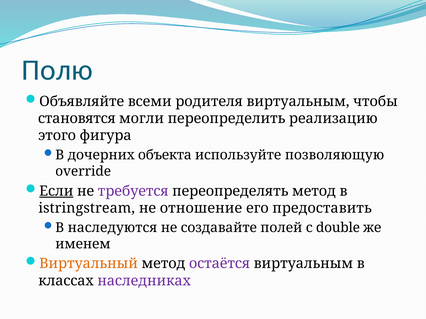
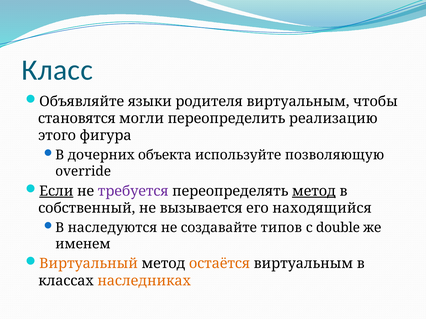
Полю: Полю -> Класс (57, 70)
всеми: всеми -> языки (150, 102)
метод underline: none -> present (314, 191)
istringstream: istringstream -> собственный (87, 208)
отношение: отношение -> вызывается (201, 208)
предоставить: предоставить -> находящийся (322, 208)
полей: полей -> типов (281, 228)
остаётся colour: purple -> orange (220, 264)
наследниках colour: purple -> orange (144, 281)
